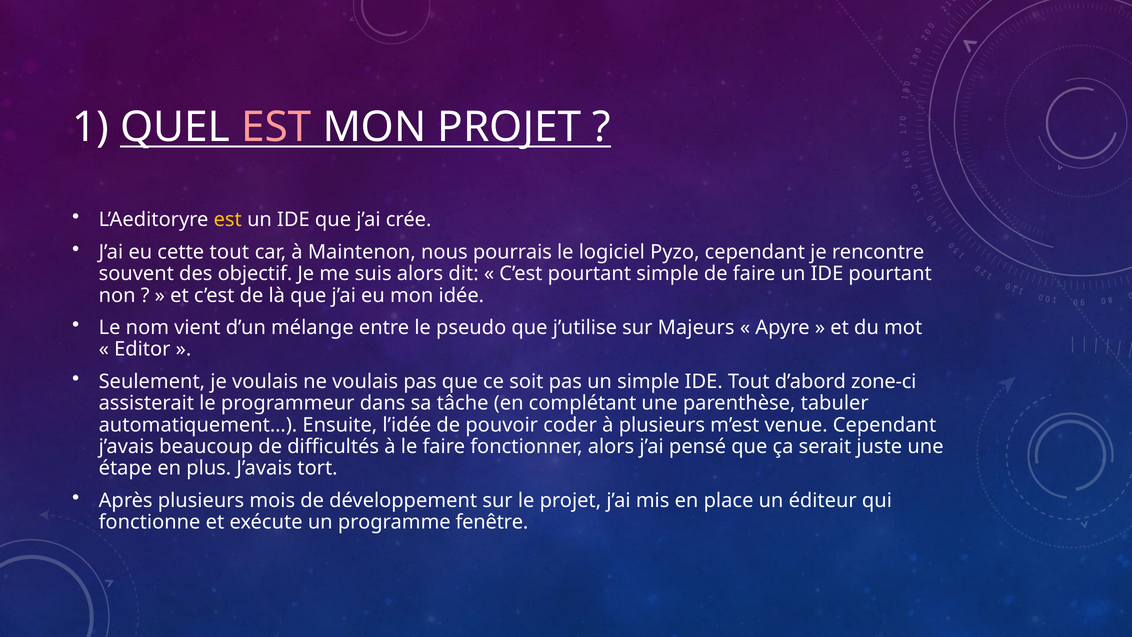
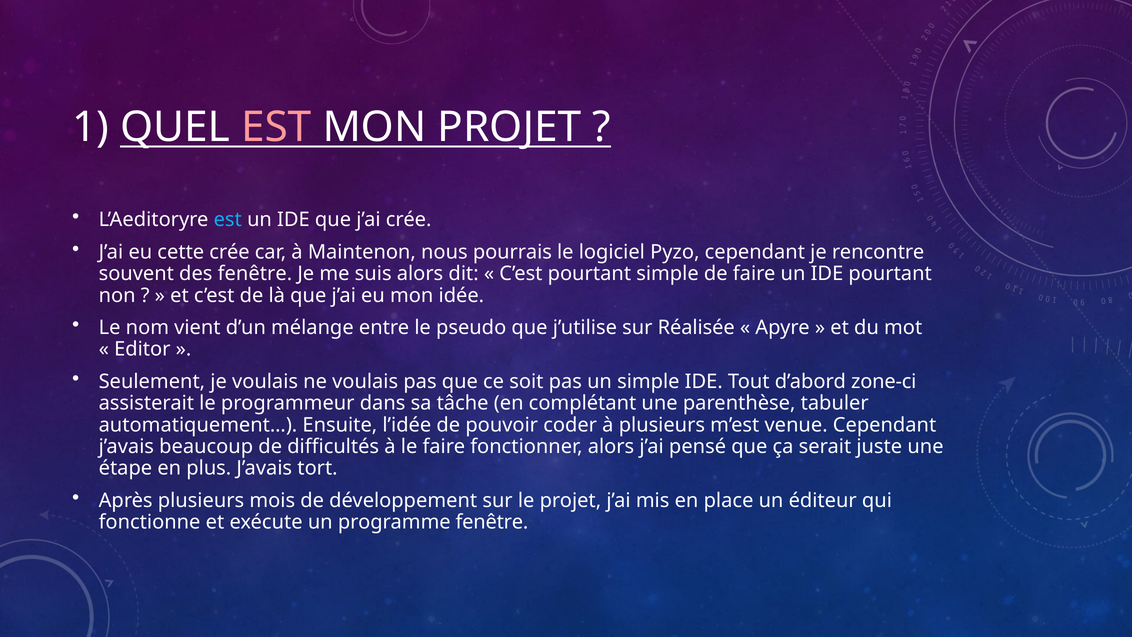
est colour: yellow -> light blue (228, 220)
cette tout: tout -> crée (229, 252)
des objectif: objectif -> fenêtre (255, 274)
Majeurs: Majeurs -> Réalisée (696, 328)
